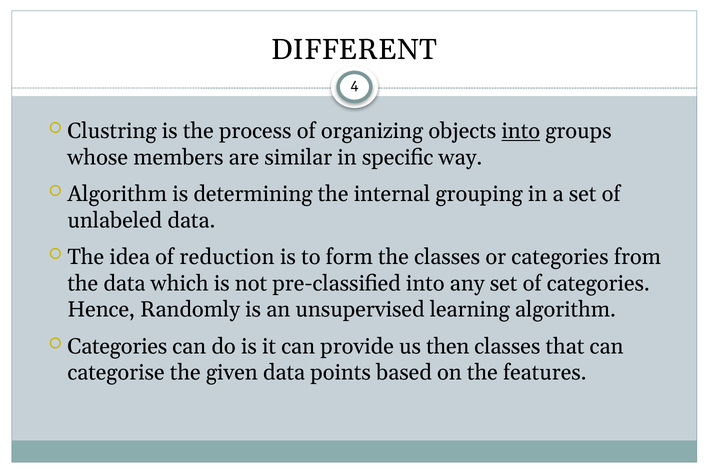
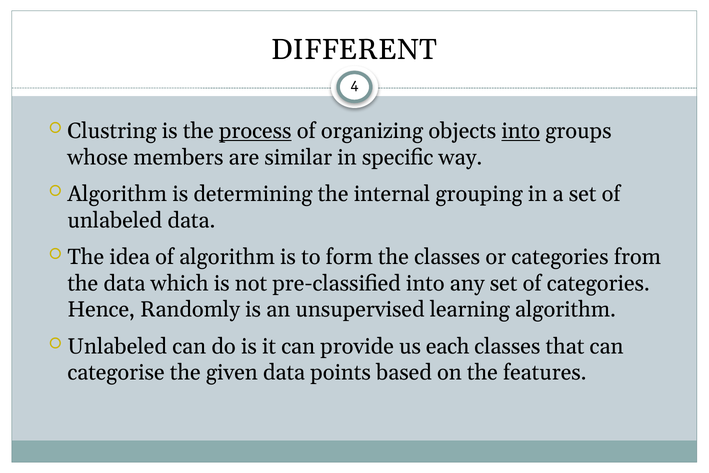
process underline: none -> present (255, 131)
of reduction: reduction -> algorithm (227, 257)
Categories: Categories -> Unlabeled (117, 346)
then: then -> each (448, 346)
